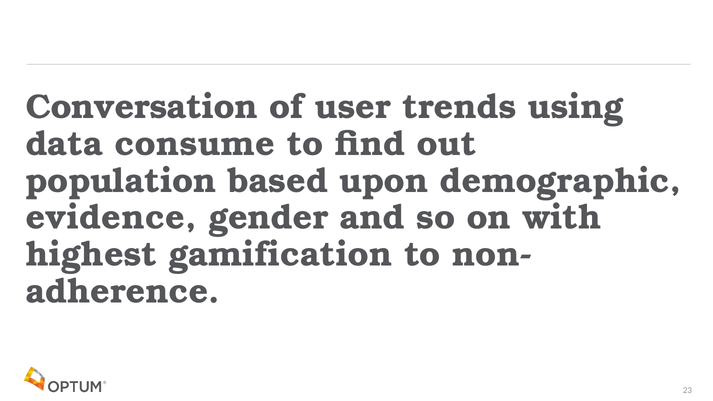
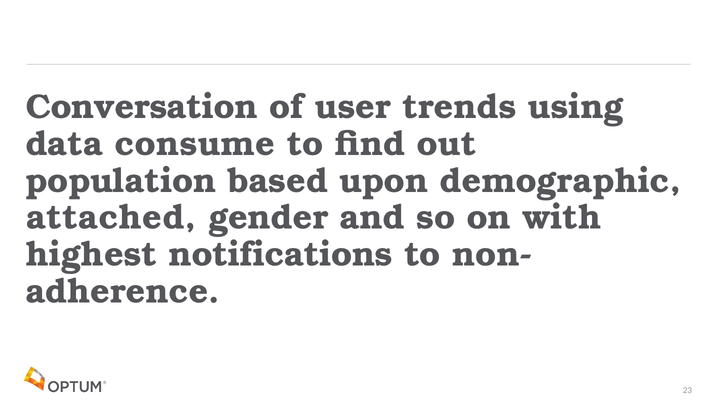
evidence: evidence -> attached (111, 218)
gamification: gamification -> notifications (281, 255)
